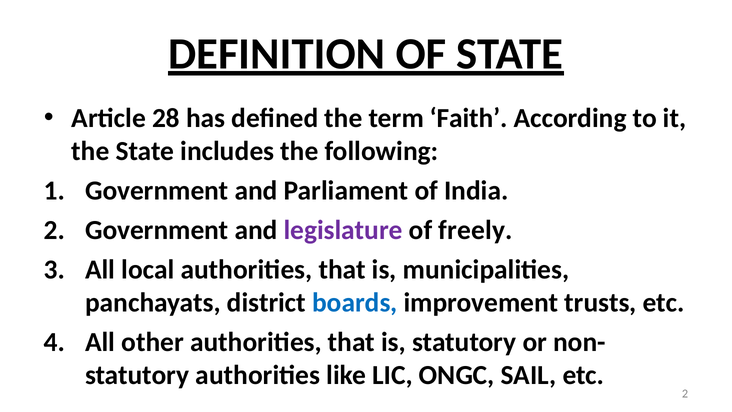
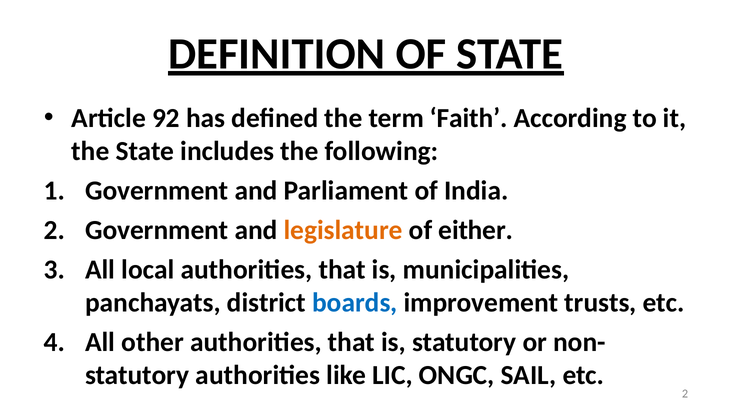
28: 28 -> 92 (166, 118)
legislature colour: purple -> orange (343, 230)
freely: freely -> either (476, 230)
